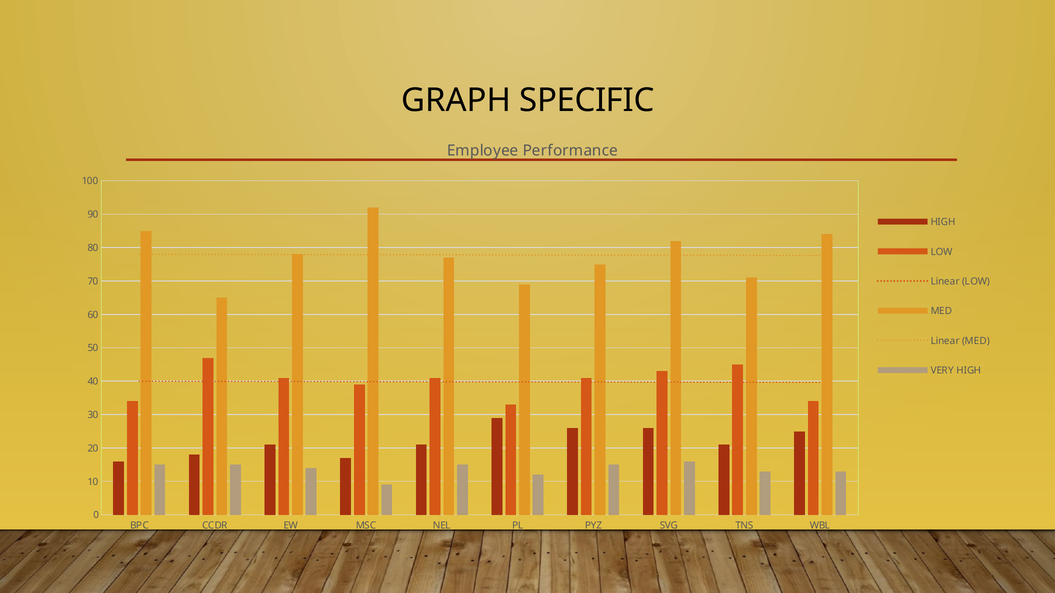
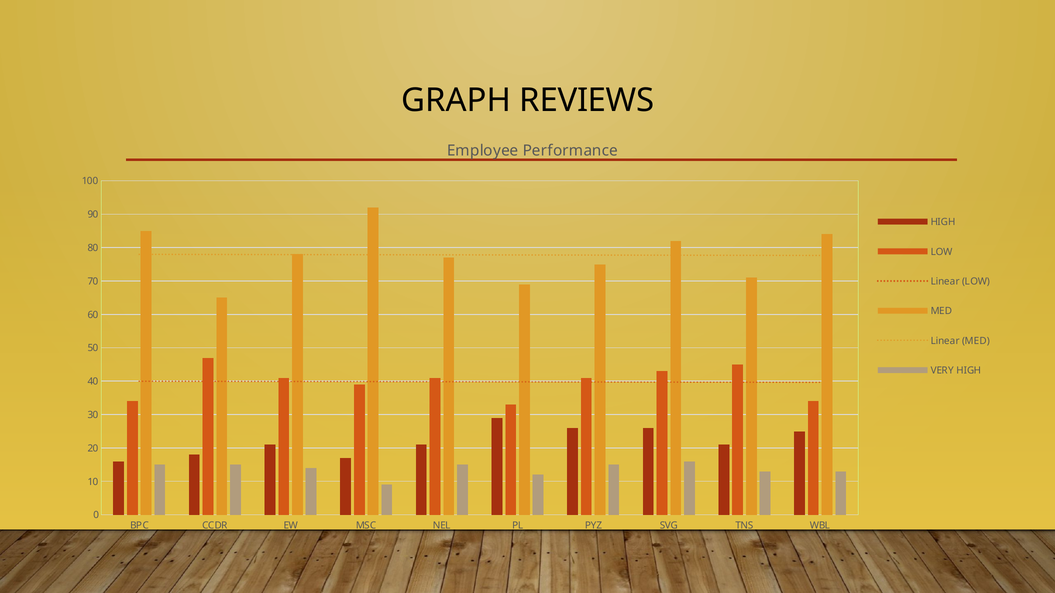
SPECIFIC: SPECIFIC -> REVIEWS (587, 101)
